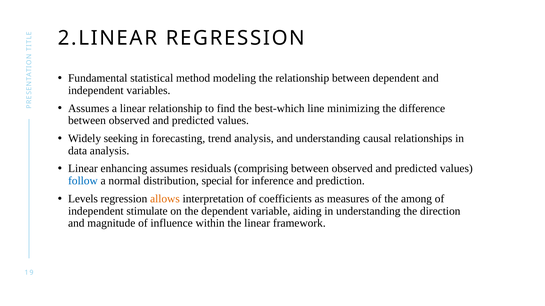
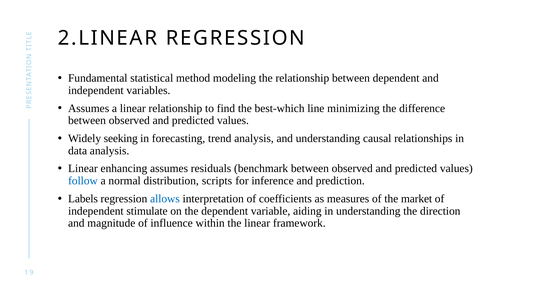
comprising: comprising -> benchmark (261, 169)
special: special -> scripts (217, 181)
Levels: Levels -> Labels (83, 199)
allows colour: orange -> blue (165, 199)
among: among -> market (417, 199)
